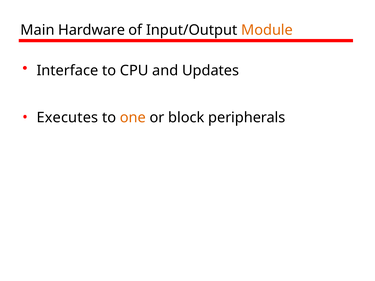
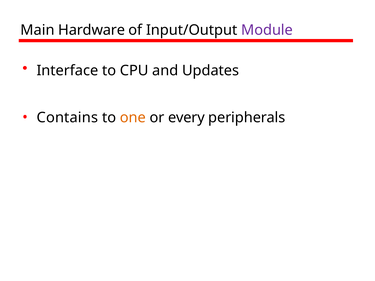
Module colour: orange -> purple (267, 30)
Executes: Executes -> Contains (67, 118)
block: block -> every (186, 118)
